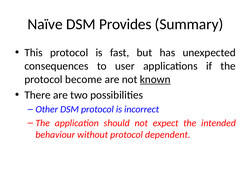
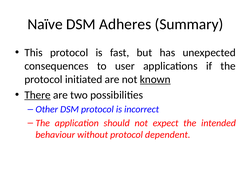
Provides: Provides -> Adheres (125, 24)
become: become -> initiated (84, 79)
There underline: none -> present (38, 95)
